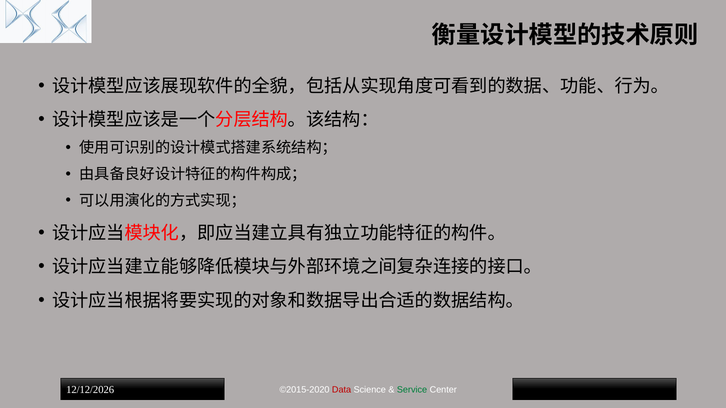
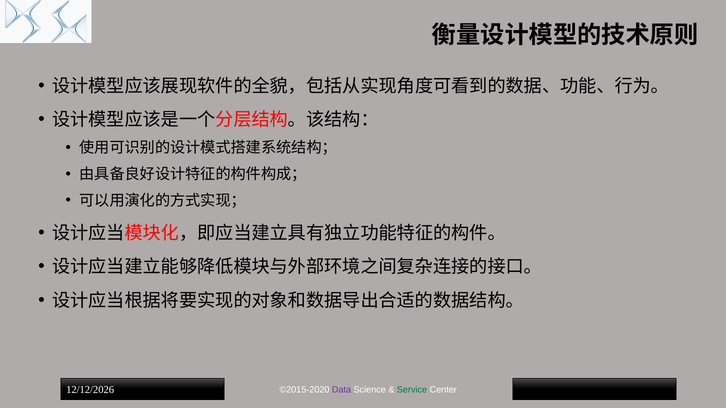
Data colour: red -> purple (342, 390)
